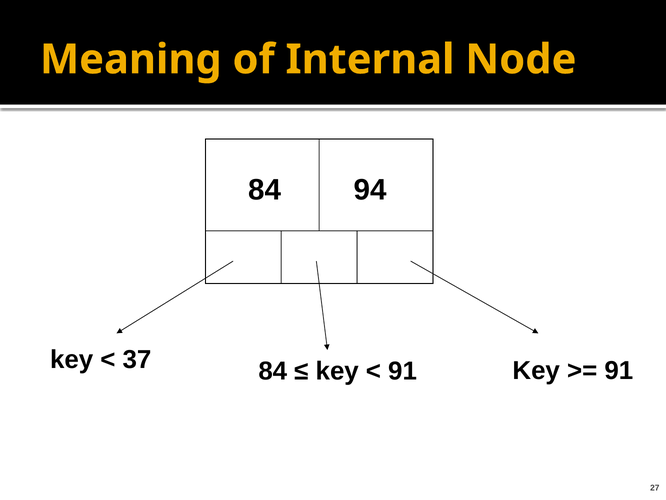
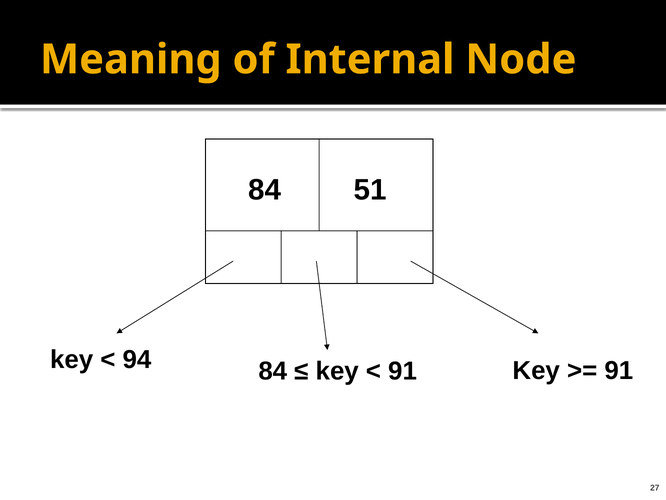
94: 94 -> 51 (370, 190)
37: 37 -> 94 (137, 359)
